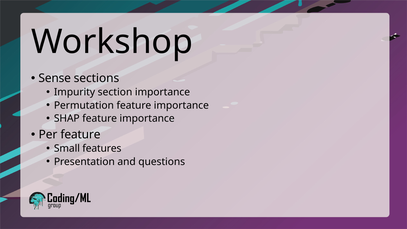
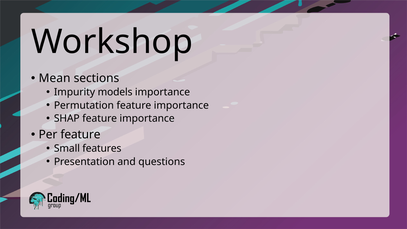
Sense: Sense -> Mean (55, 78)
section: section -> models (115, 92)
